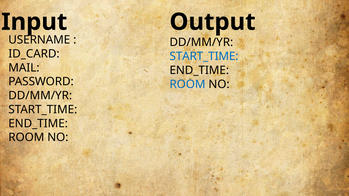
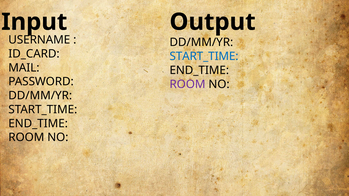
ROOM colour: blue -> purple (187, 84)
